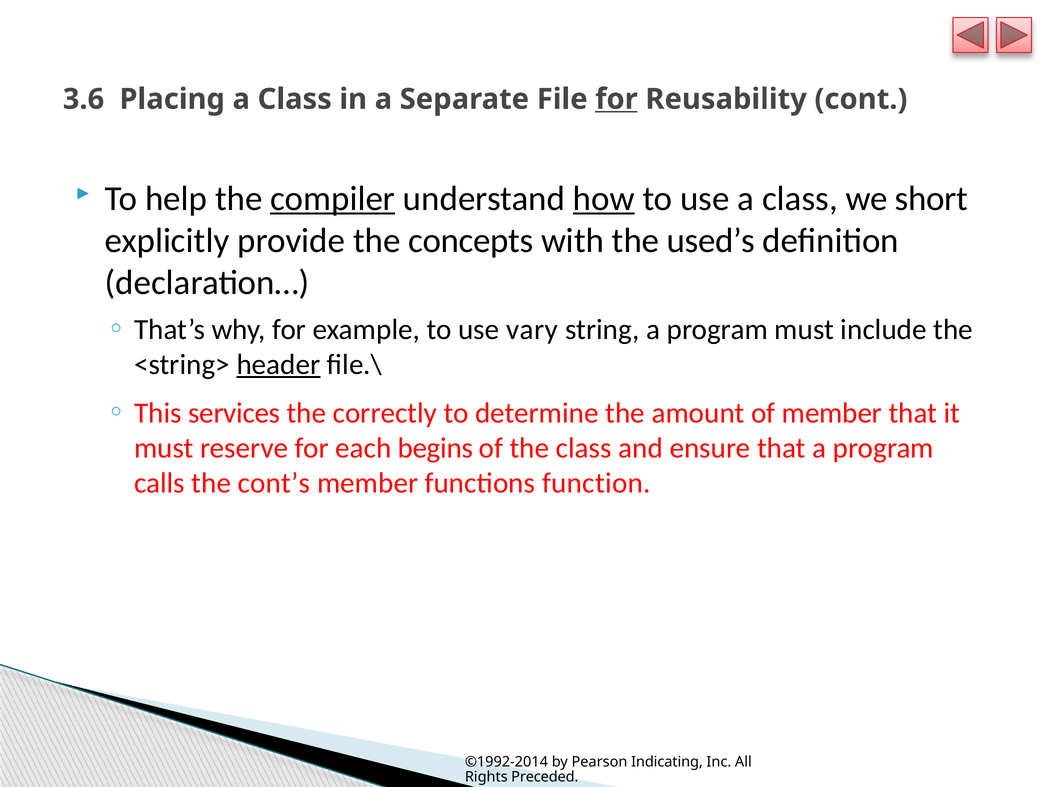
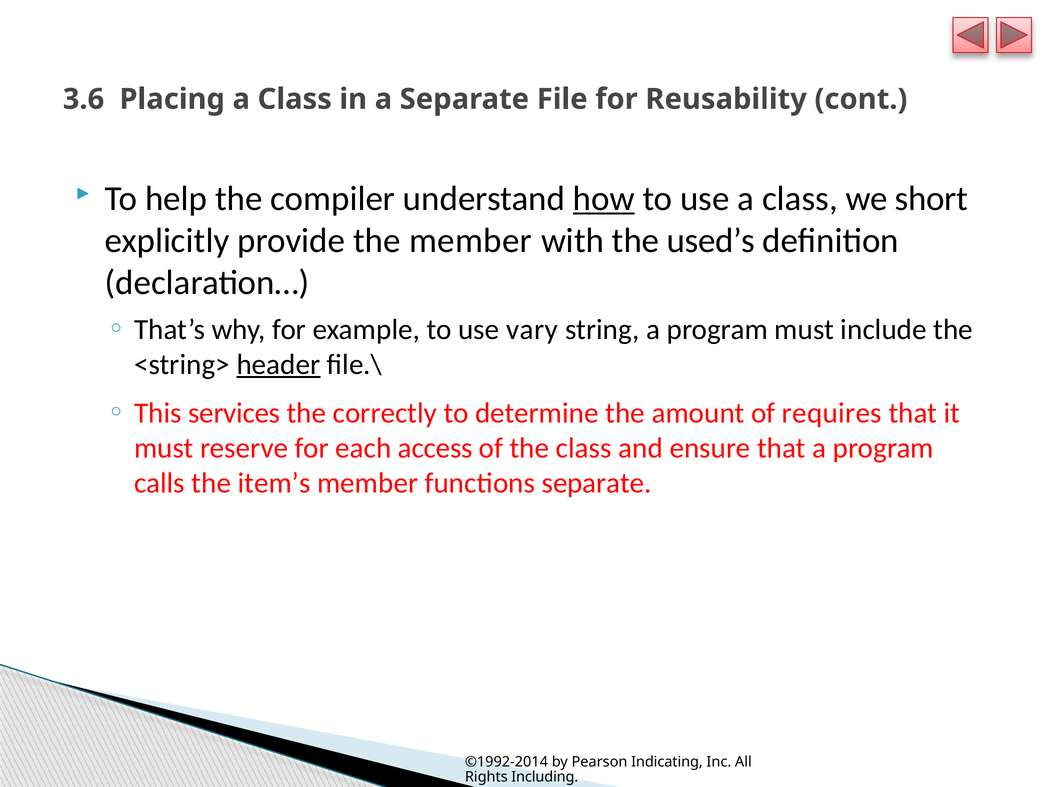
for underline: present -> none (616, 99)
compiler underline: present -> none (333, 199)
the concepts: concepts -> member (471, 241)
of member: member -> requires (832, 413)
begins: begins -> access (435, 448)
cont’s: cont’s -> item’s (274, 483)
functions function: function -> separate (597, 483)
Preceded: Preceded -> Including (545, 776)
